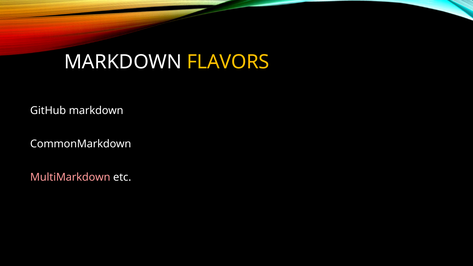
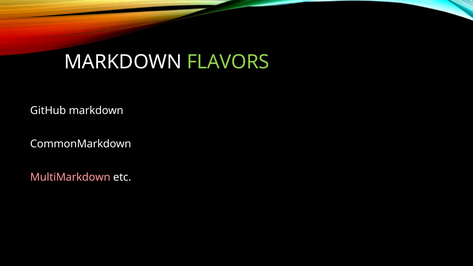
FLAVORS colour: yellow -> light green (228, 62)
